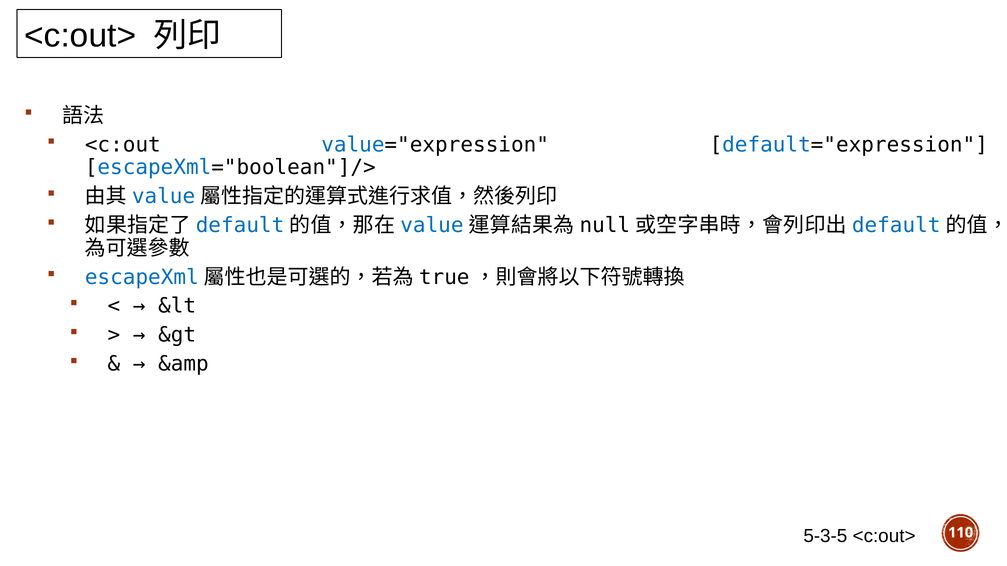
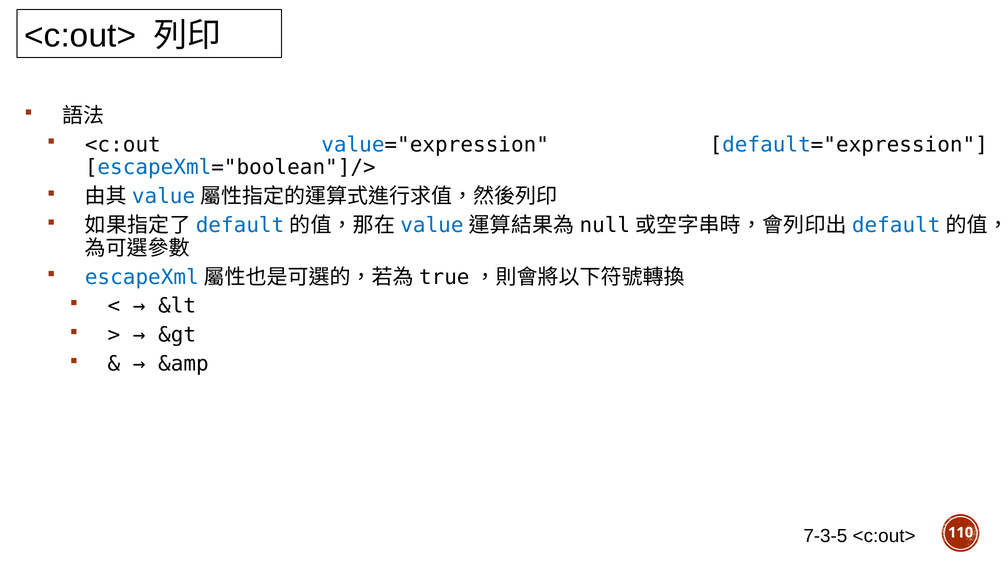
5-3-5: 5-3-5 -> 7-3-5 (825, 537)
